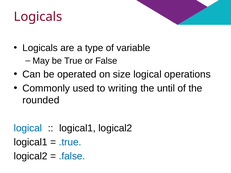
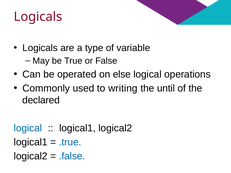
size: size -> else (122, 74)
rounded: rounded -> declared (41, 100)
